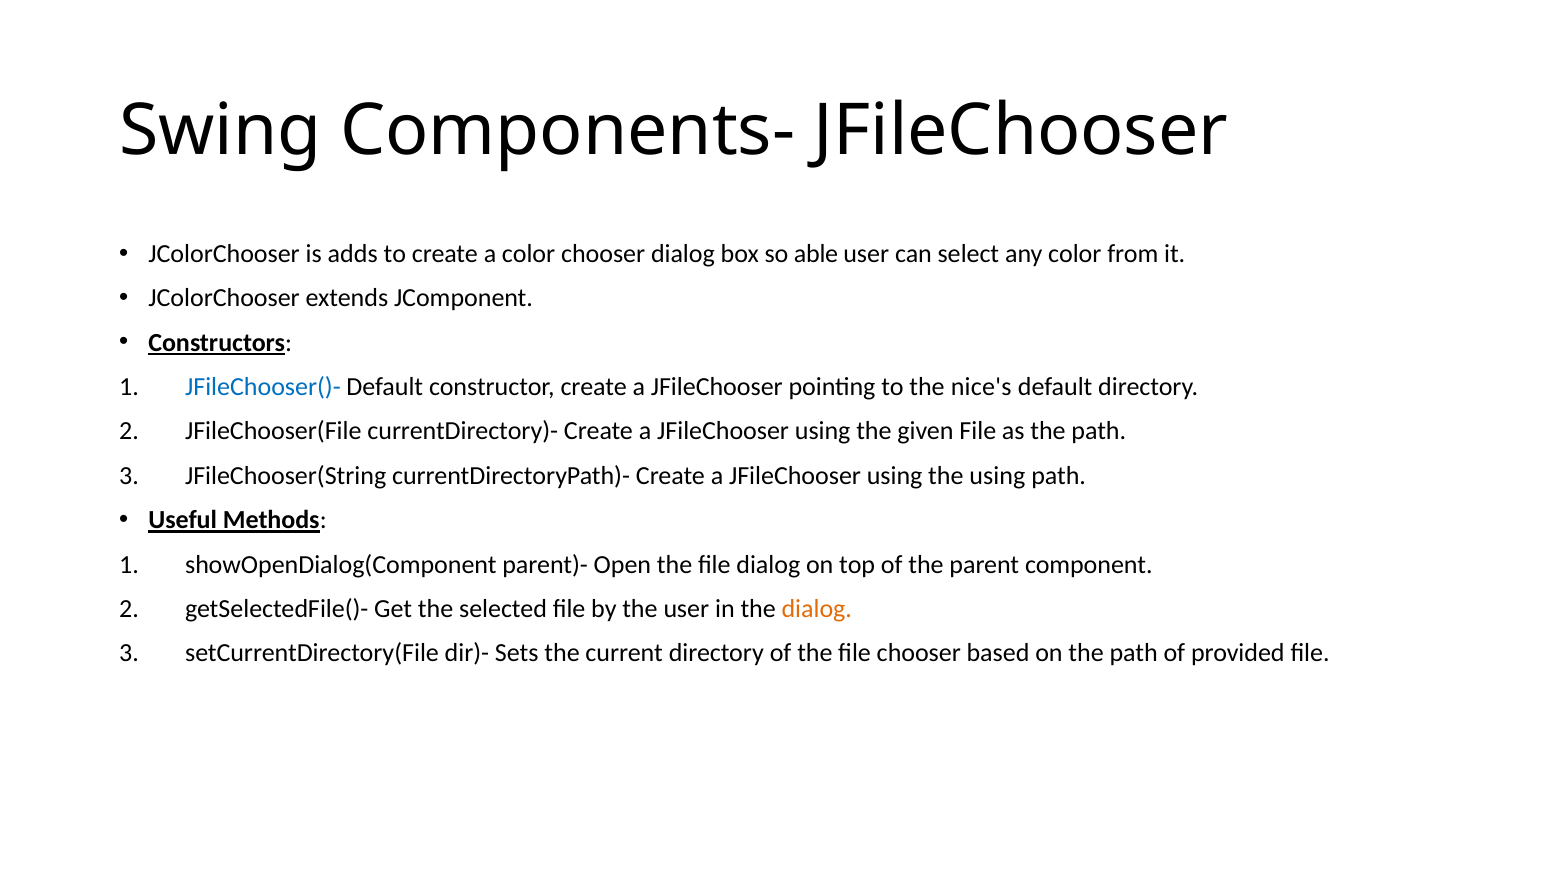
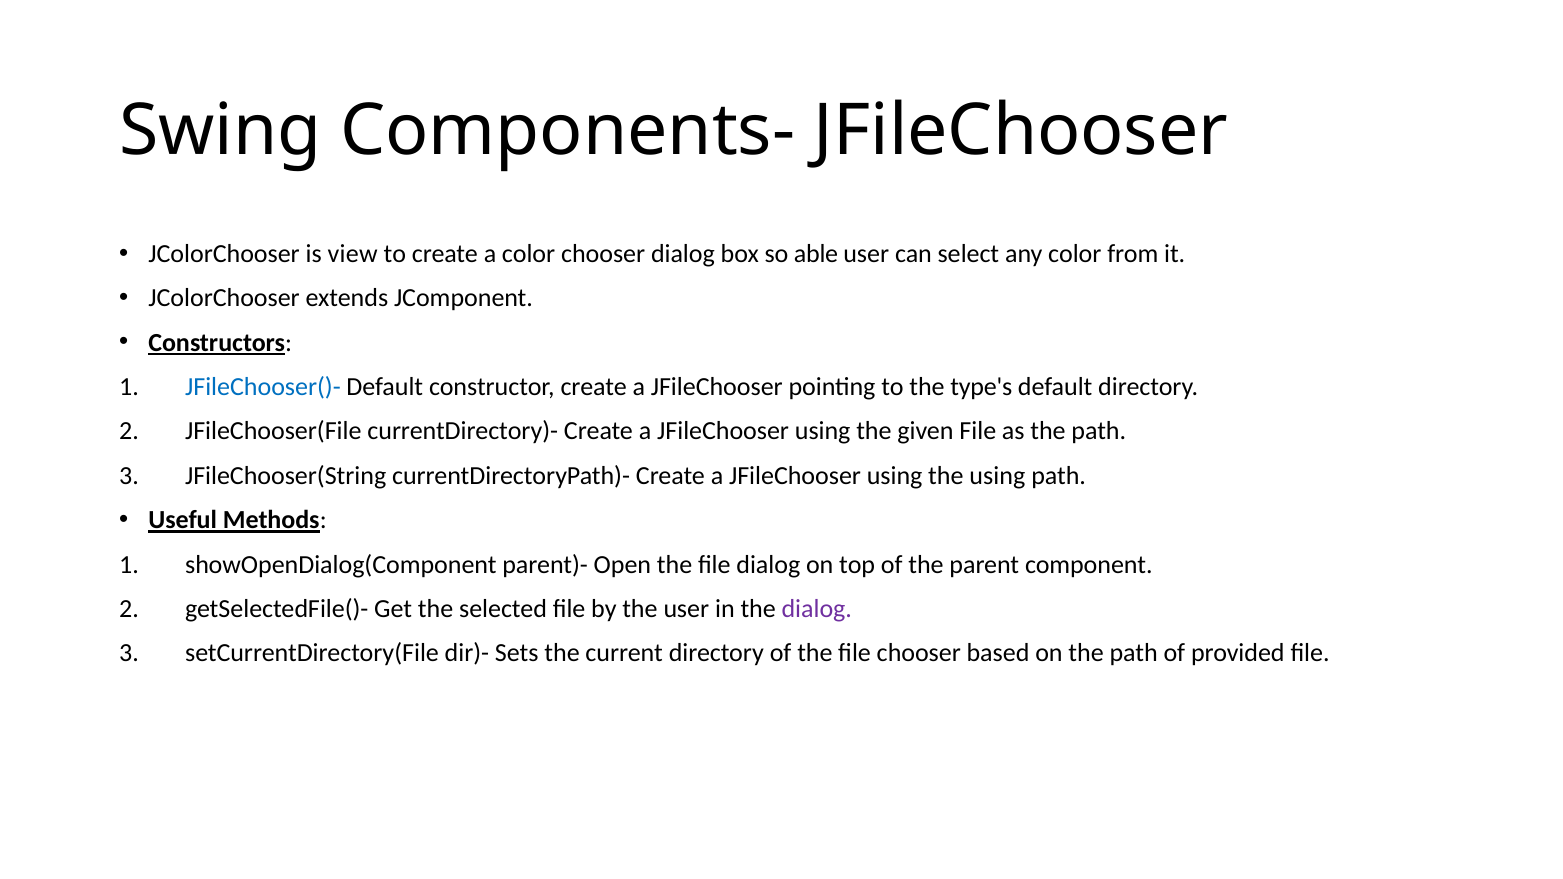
adds: adds -> view (353, 254)
nice's: nice's -> type's (981, 387)
dialog colour: orange -> purple (817, 609)
